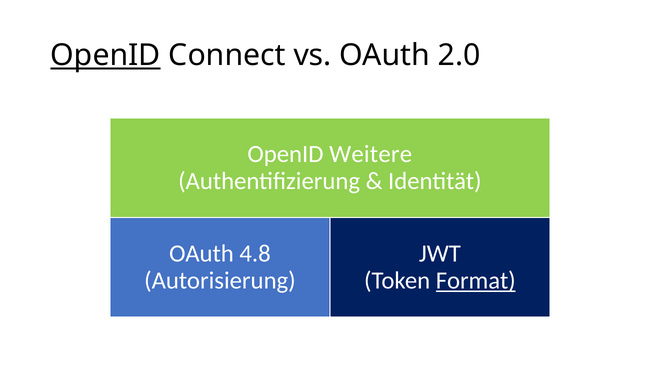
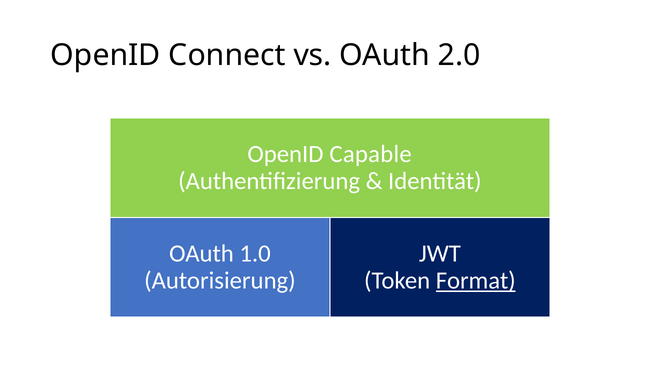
OpenID underline: present -> none (105, 55)
Weitere: Weitere -> Capable (371, 154)
4.8: 4.8 -> 1.0 (255, 254)
